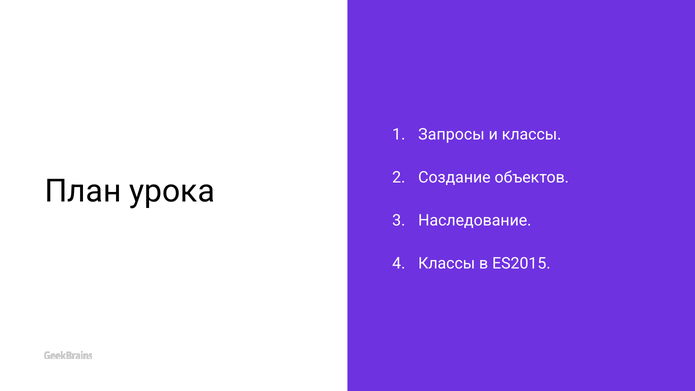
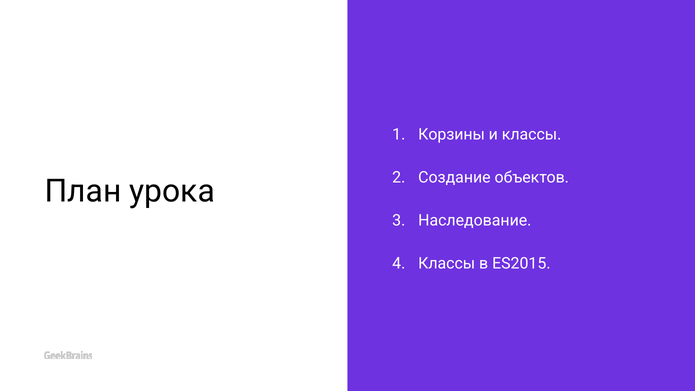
Запросы: Запросы -> Корзины (452, 134)
